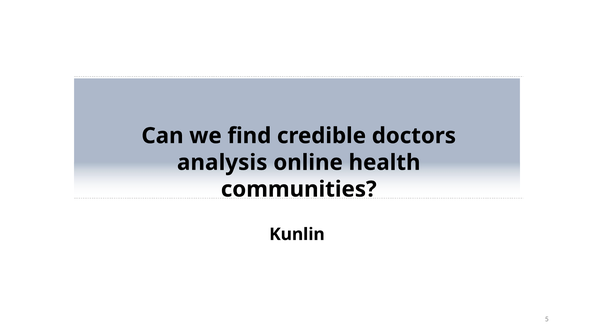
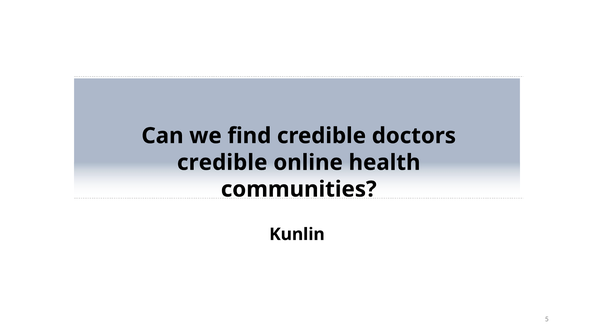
analysis: analysis -> credible (222, 163)
